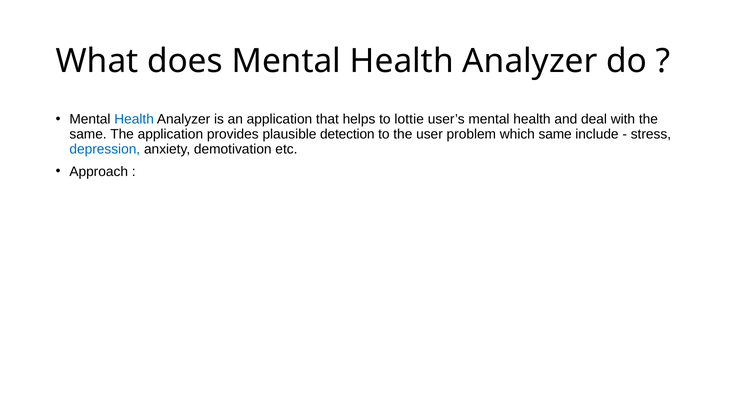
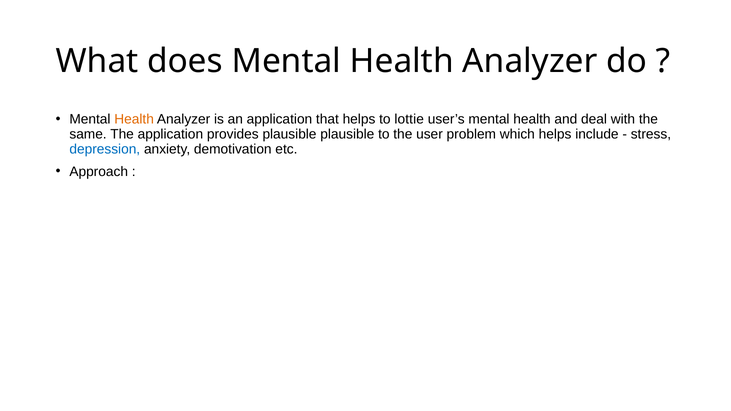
Health colour: blue -> orange (134, 120)
plausible detection: detection -> plausible (347, 134)
which same: same -> helps (555, 134)
